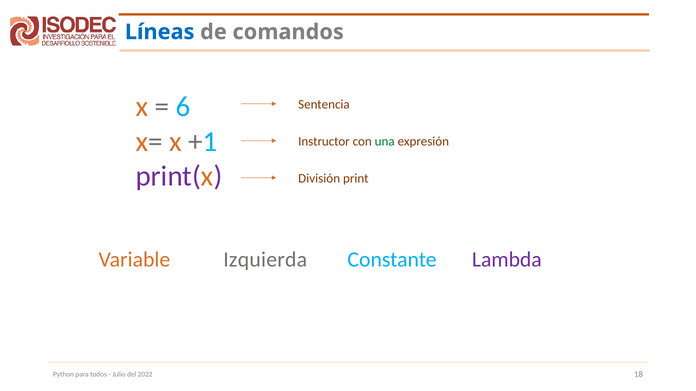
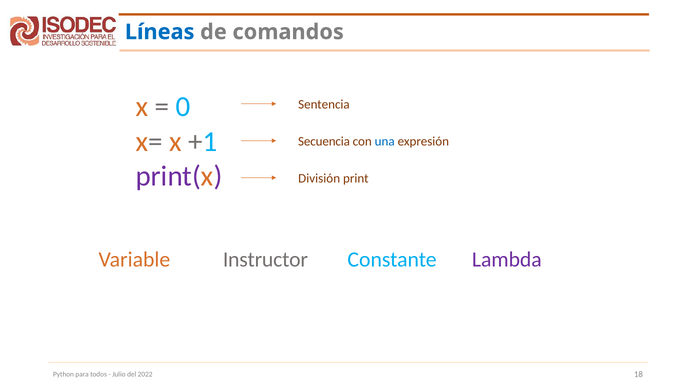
6: 6 -> 0 (183, 107)
Instructor: Instructor -> Secuencia (324, 142)
una colour: green -> blue (385, 142)
Izquierda: Izquierda -> Instructor (265, 260)
